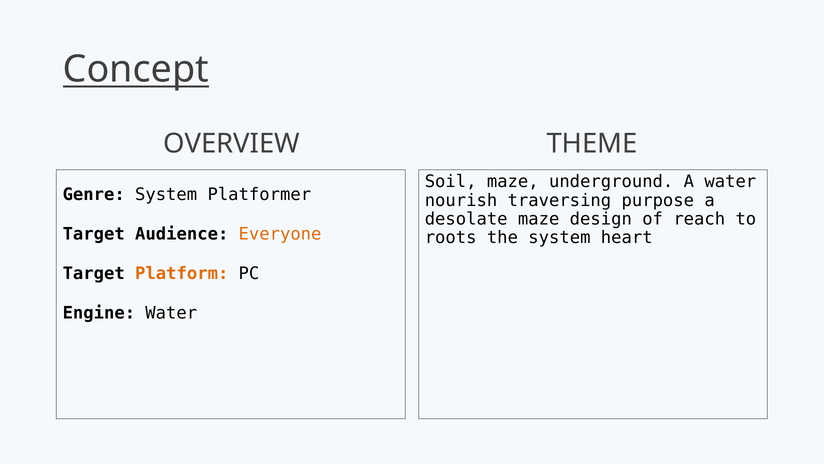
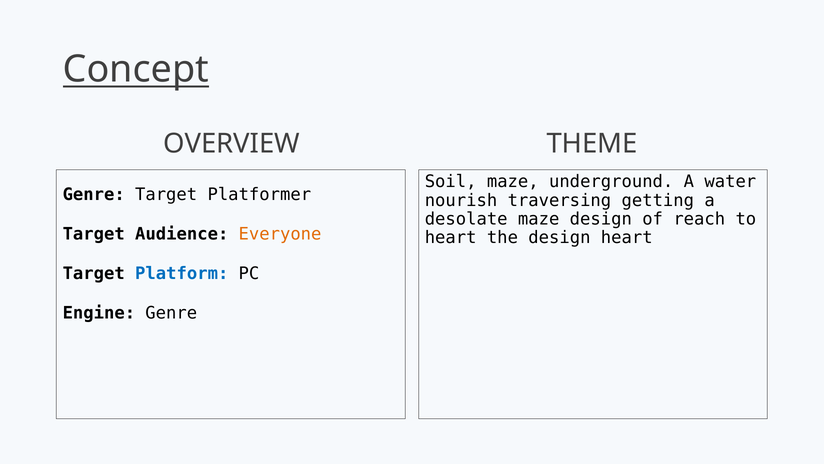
Genre System: System -> Target (166, 194)
purpose: purpose -> getting (658, 200)
roots: roots -> heart (451, 237)
the system: system -> design (559, 237)
Platform colour: orange -> blue (182, 273)
Engine Water: Water -> Genre (171, 313)
